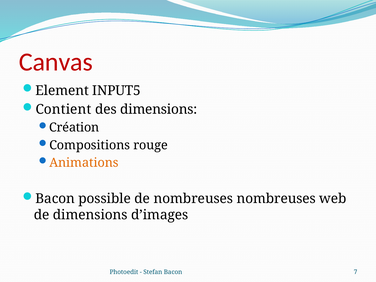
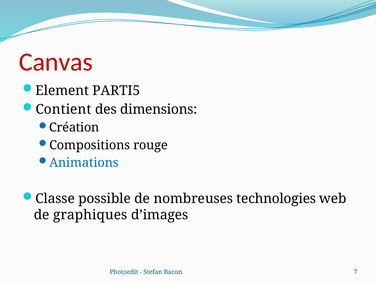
INPUT5: INPUT5 -> PARTI5 (116, 91)
Animations colour: orange -> blue (84, 163)
Bacon: Bacon -> Classe (55, 199)
nombreuses nombreuses: nombreuses -> technologies (276, 199)
de dimensions: dimensions -> graphiques (90, 215)
